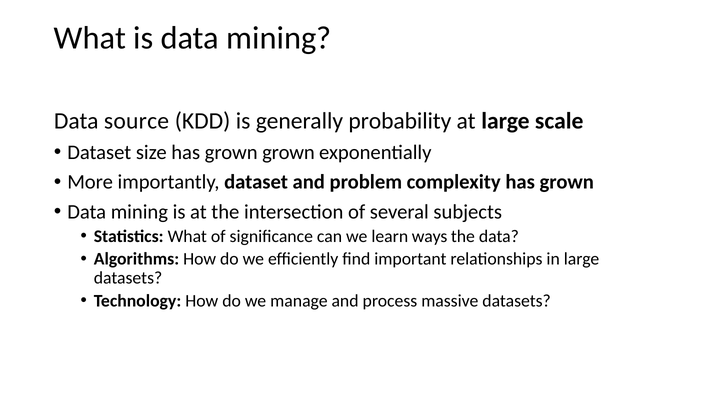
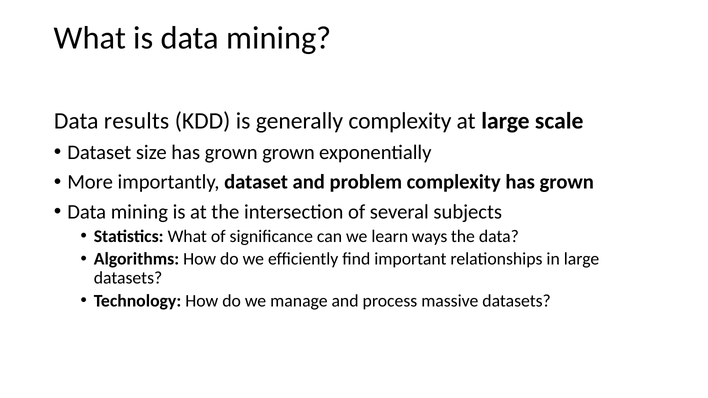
source: source -> results (137, 121)
generally probability: probability -> complexity (400, 121)
